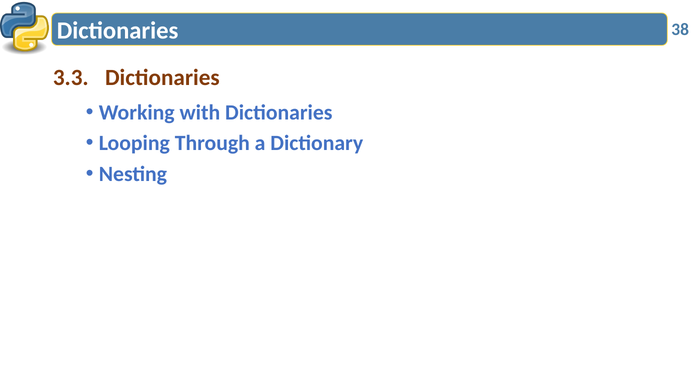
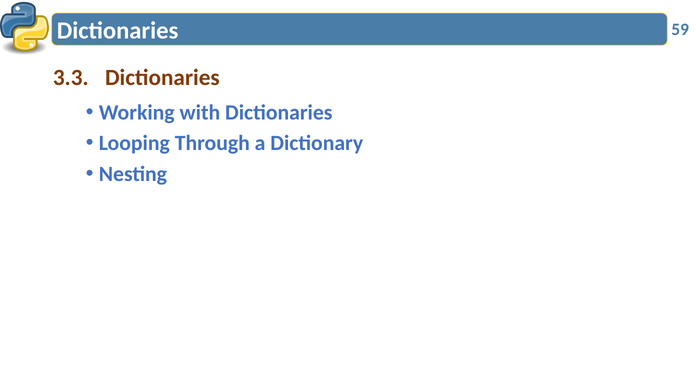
38: 38 -> 59 (680, 29)
